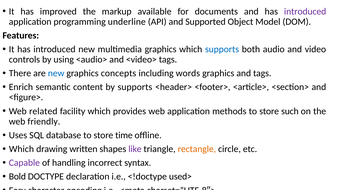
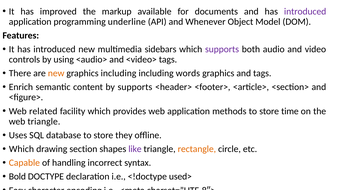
Supported: Supported -> Whenever (205, 22)
multimedia graphics: graphics -> sidebars (161, 49)
supports colour: blue -> purple (222, 49)
new colour: blue -> orange (56, 73)
graphics concepts: concepts -> including (119, 73)
such: such -> time (290, 111)
web friendly: friendly -> triangle (44, 122)
time: time -> they (124, 135)
written: written -> section (83, 149)
Capable colour: purple -> orange (24, 163)
